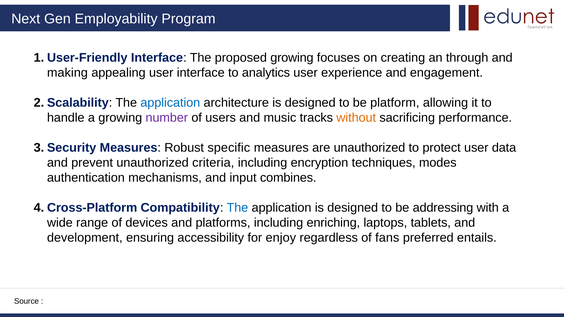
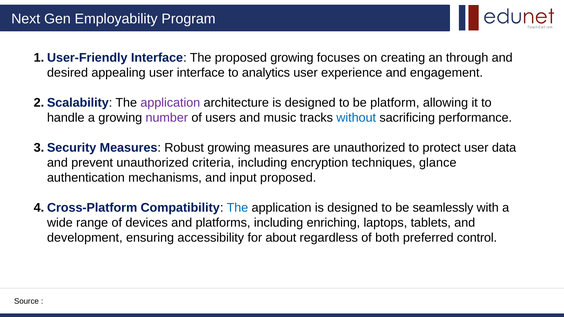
making: making -> desired (68, 73)
application colour: blue -> purple (170, 103)
without colour: orange -> blue (356, 118)
Robust specific: specific -> growing (229, 148)
modes: modes -> glance (438, 163)
input combines: combines -> proposed (288, 178)
addressing: addressing -> seamlessly (443, 208)
enjoy: enjoy -> about (281, 238)
fans: fans -> both (387, 238)
entails: entails -> control (477, 238)
